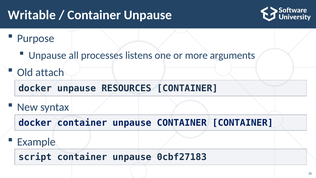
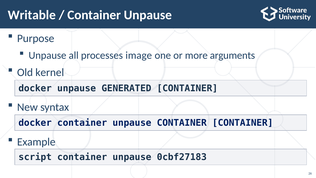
listens: listens -> image (139, 55)
attach: attach -> kernel (50, 72)
RESOURCES: RESOURCES -> GENERATED (126, 88)
